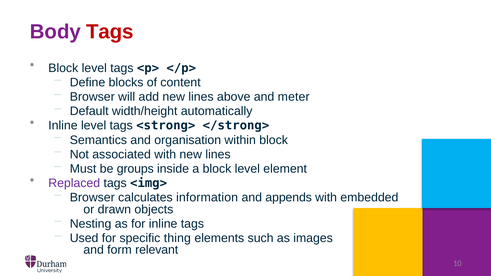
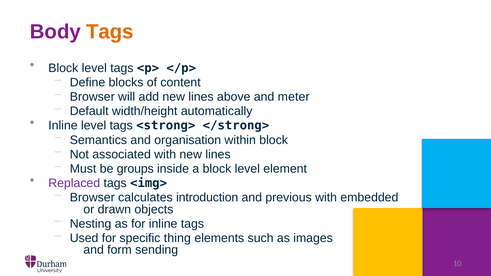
Tags colour: red -> orange (110, 32)
information: information -> introduction (207, 198)
appends: appends -> previous (289, 198)
relevant: relevant -> sending (157, 250)
